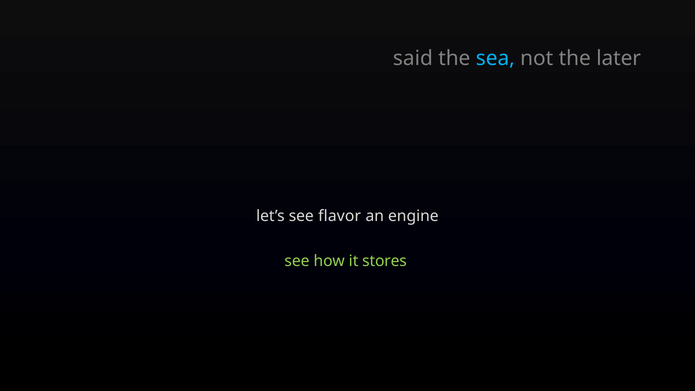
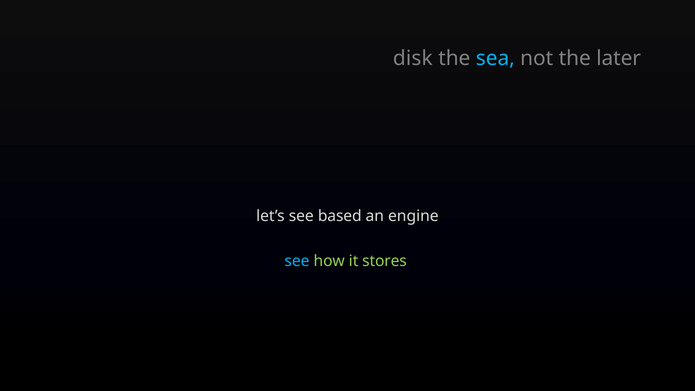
said: said -> disk (413, 58)
flavor: flavor -> based (340, 216)
see colour: light green -> light blue (297, 261)
